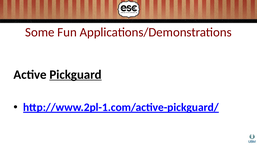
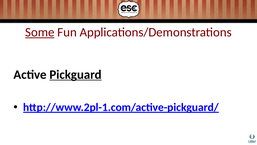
Some underline: none -> present (40, 32)
